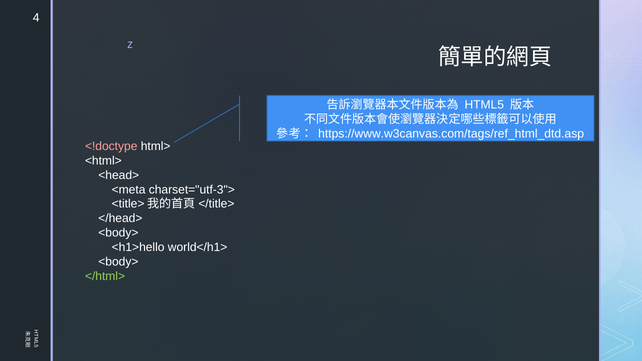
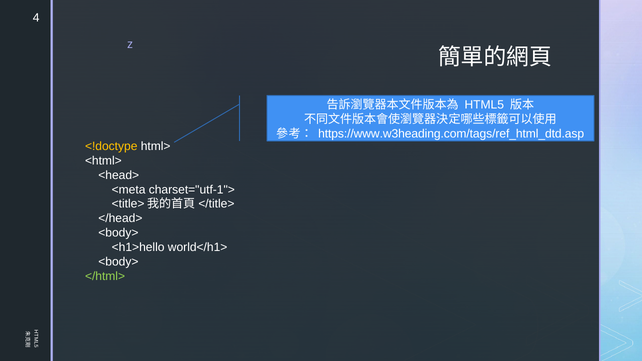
https://www.w3canvas.com/tags/ref_html_dtd.asp: https://www.w3canvas.com/tags/ref_html_dtd.asp -> https://www.w3heading.com/tags/ref_html_dtd.asp (451, 134)
<!doctype colour: pink -> yellow (111, 146)
charset="utf-3">: charset="utf-3"> -> charset="utf-1"> (192, 190)
